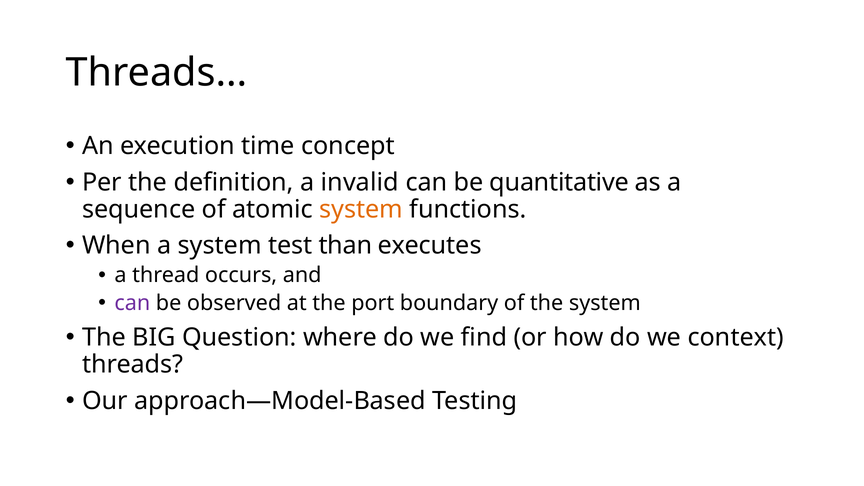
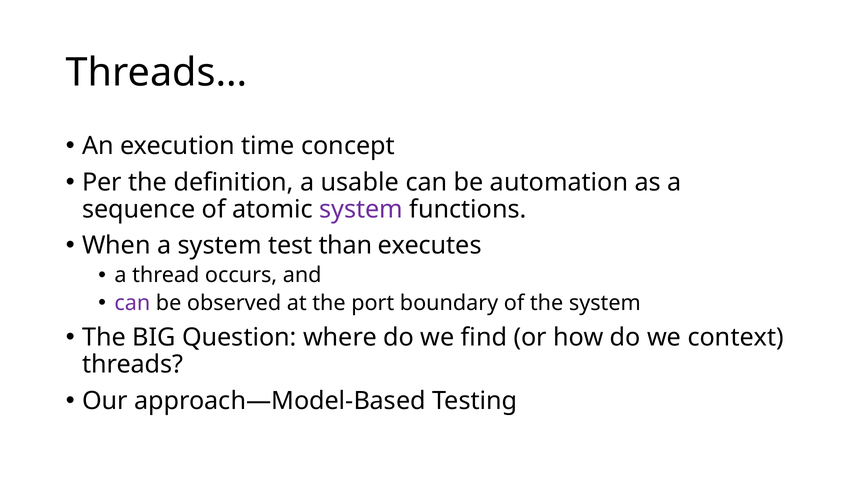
invalid: invalid -> usable (360, 182)
quantitative: quantitative -> automation (559, 182)
system colour: orange -> purple (361, 209)
